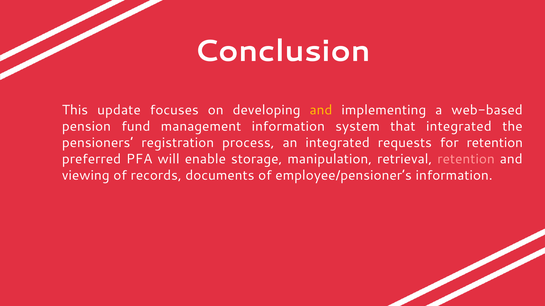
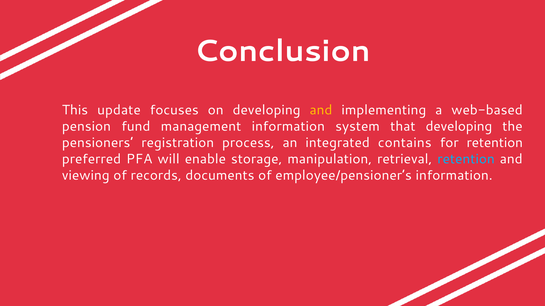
that integrated: integrated -> developing (459, 127)
requests: requests -> contains (405, 143)
retention colour: pink -> light blue (466, 159)
